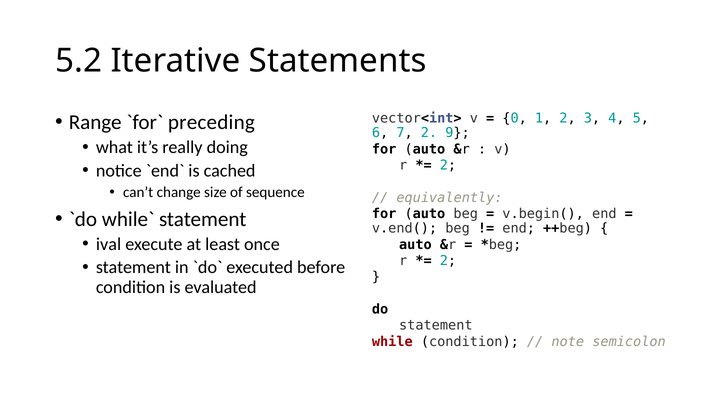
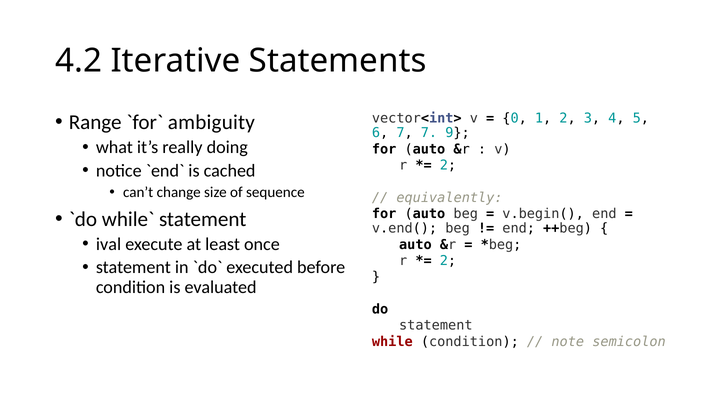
5.2: 5.2 -> 4.2 (79, 61)
preceding: preceding -> ambiguity (211, 122)
7 2: 2 -> 7 (429, 133)
